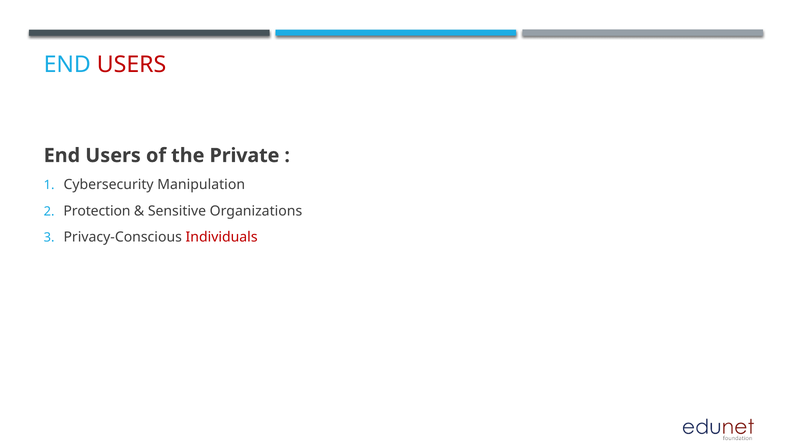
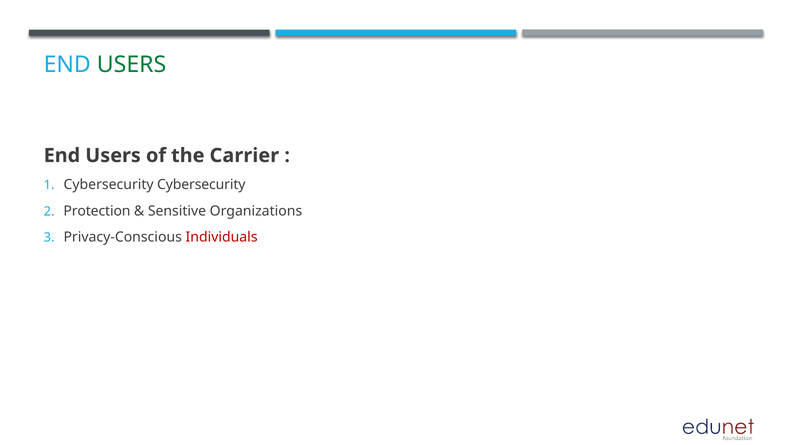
USERS colour: red -> green (132, 65)
Private: Private -> Carrier (244, 156)
Cybersecurity Manipulation: Manipulation -> Cybersecurity (201, 185)
